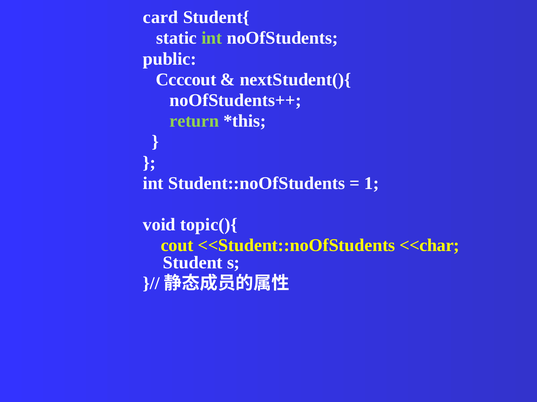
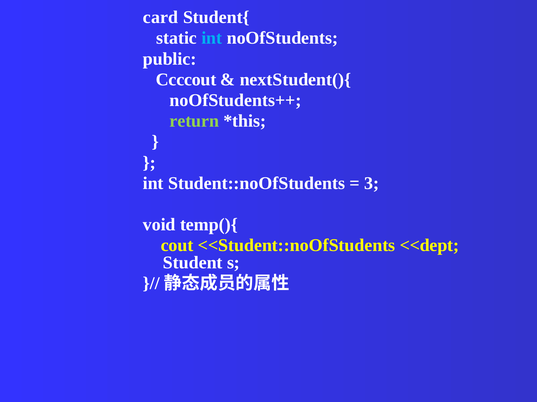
int colour: light green -> light blue (212, 38)
1: 1 -> 3 (372, 183)
topic(){: topic(){ -> temp(){ (209, 225)
<<char: <<char -> <<dept (429, 246)
